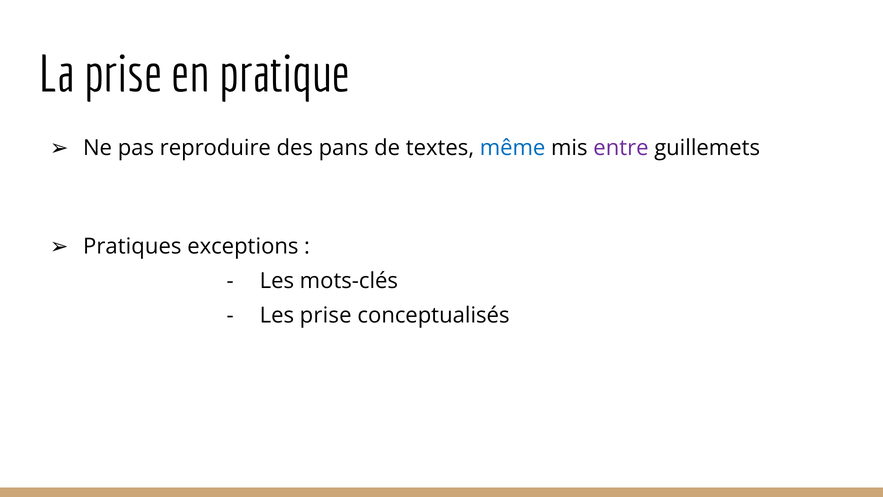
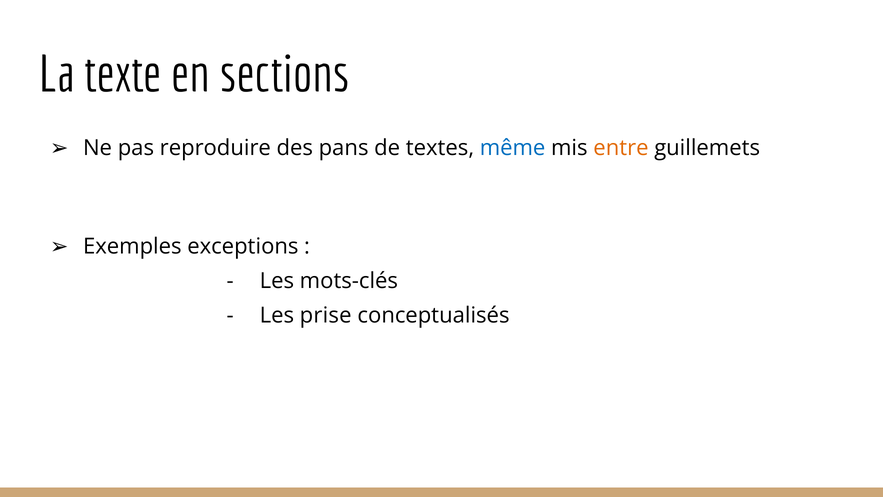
La prise: prise -> texte (123, 75)
pratique: pratique -> sections (285, 75)
entre colour: purple -> orange (621, 148)
Pratiques: Pratiques -> Exemples (132, 246)
